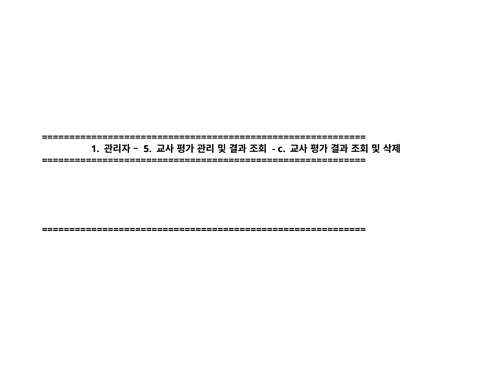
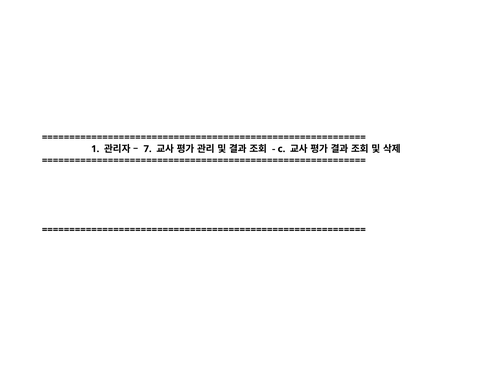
5: 5 -> 7 (148, 149)
